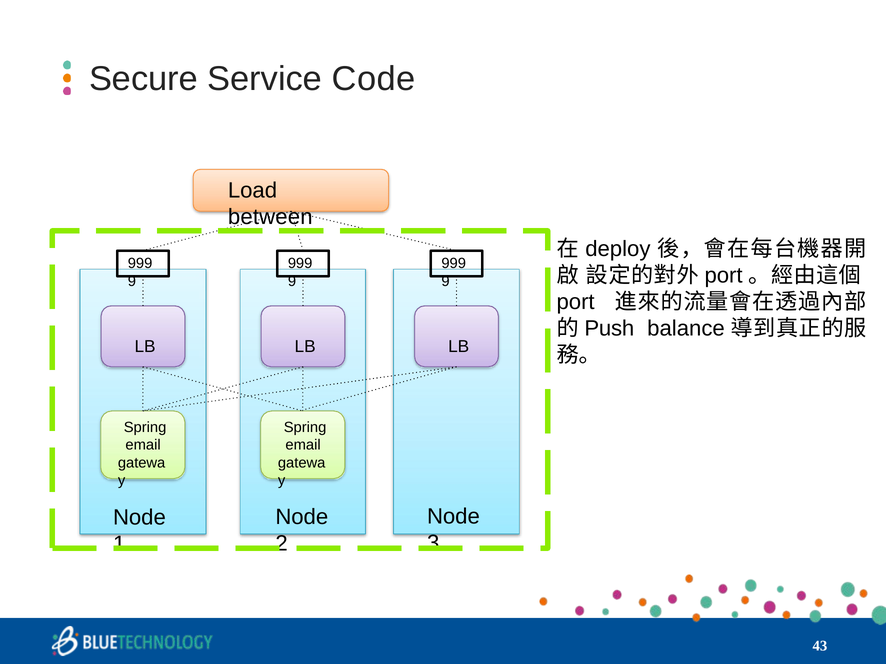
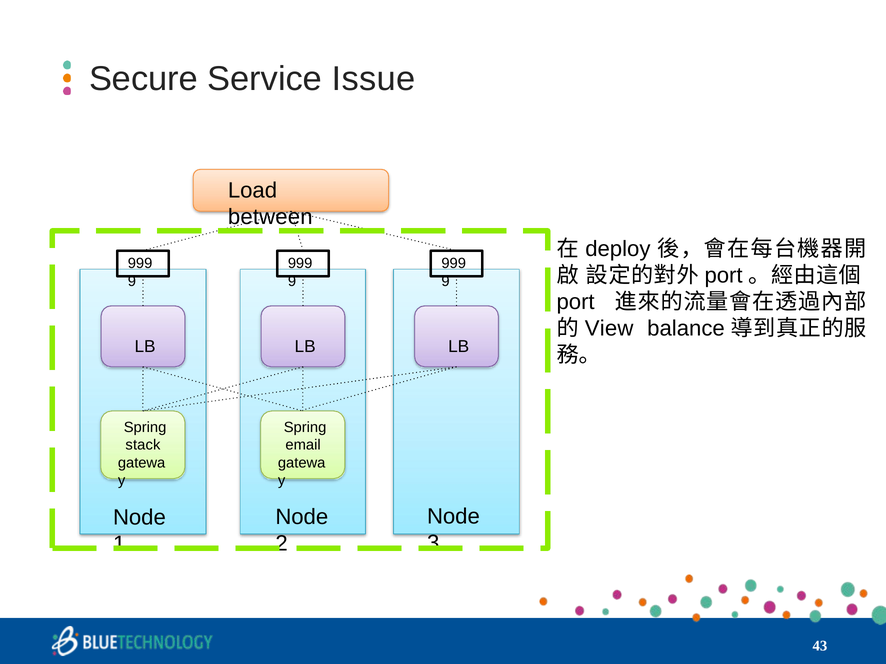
Code: Code -> Issue (373, 79)
Push: Push -> View (609, 329)
email: email -> stack (143, 445)
